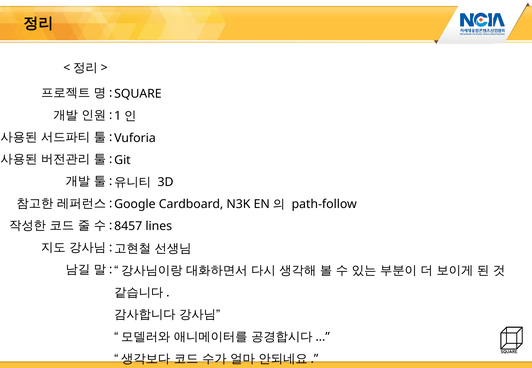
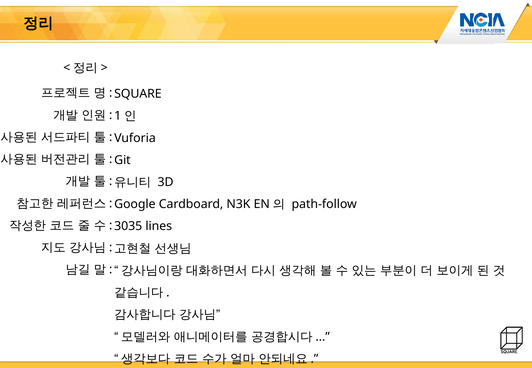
8457: 8457 -> 3035 (128, 226)
